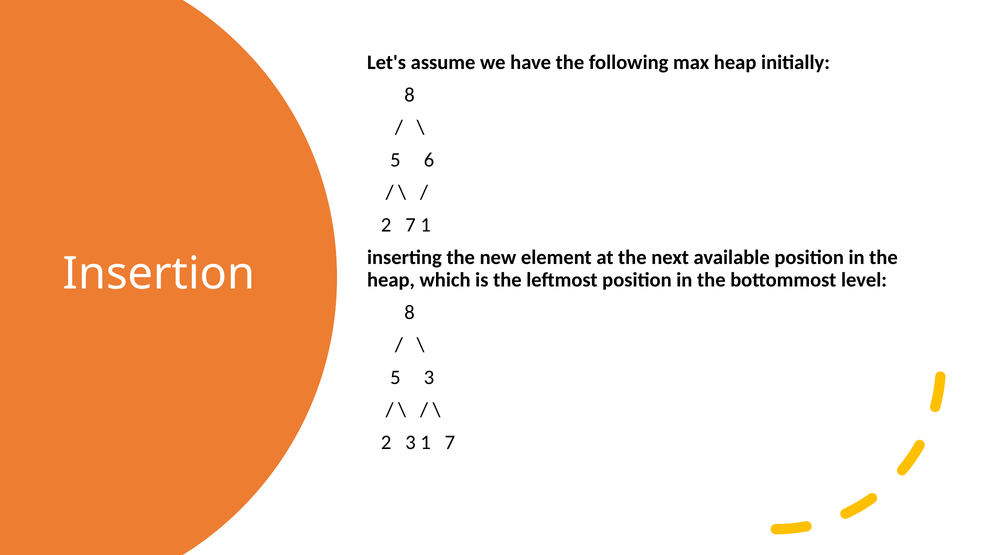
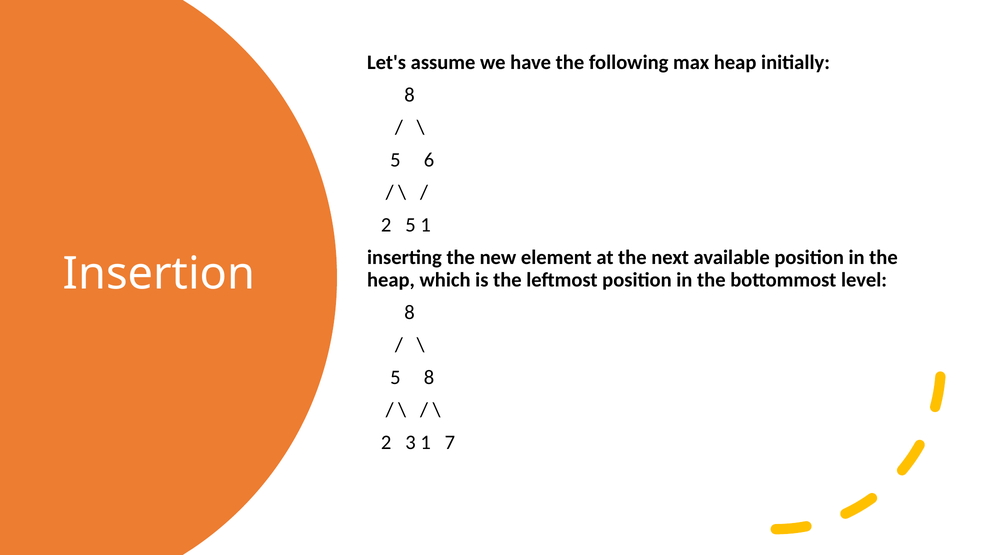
2 7: 7 -> 5 (410, 225)
5 3: 3 -> 8 (429, 377)
